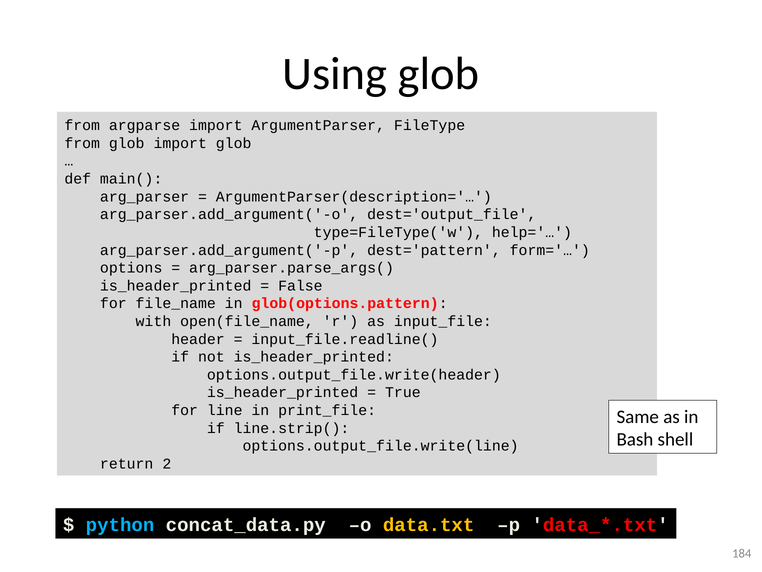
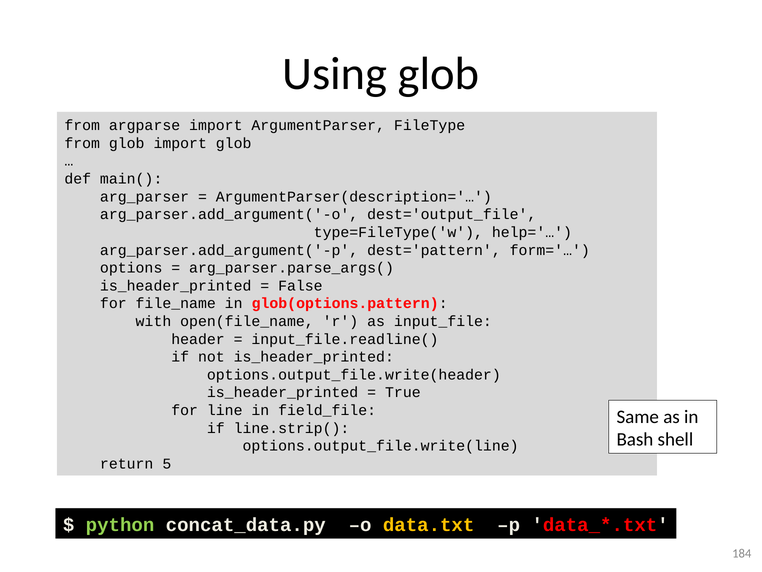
print_file: print_file -> field_file (327, 410)
2: 2 -> 5 (167, 463)
python colour: light blue -> light green (120, 524)
